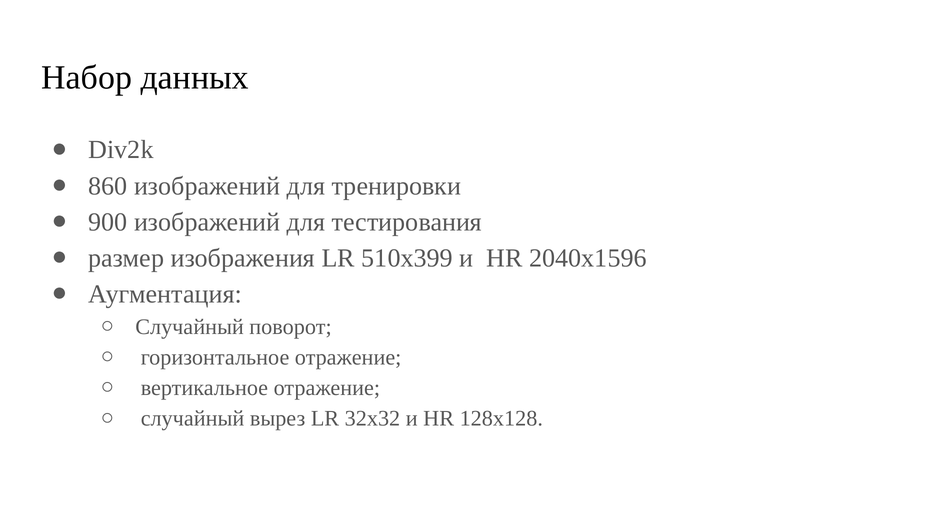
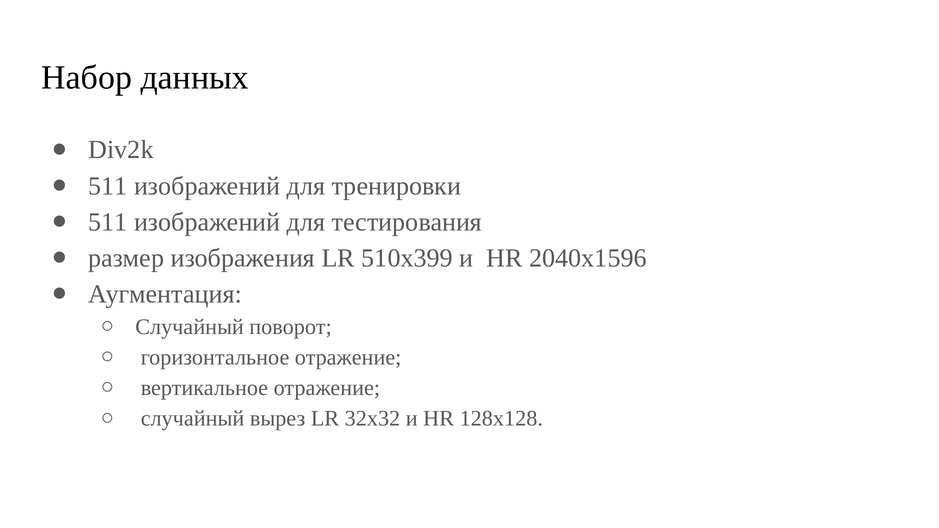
860: 860 -> 511 (108, 186)
900: 900 -> 511 (108, 222)
